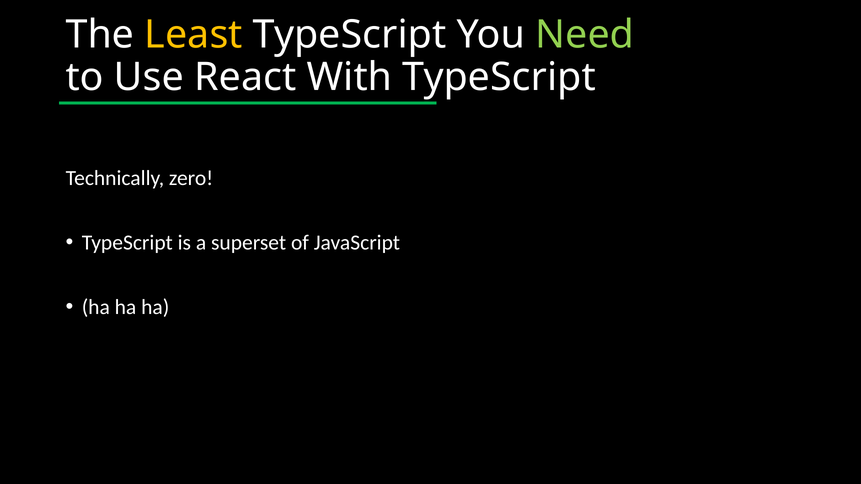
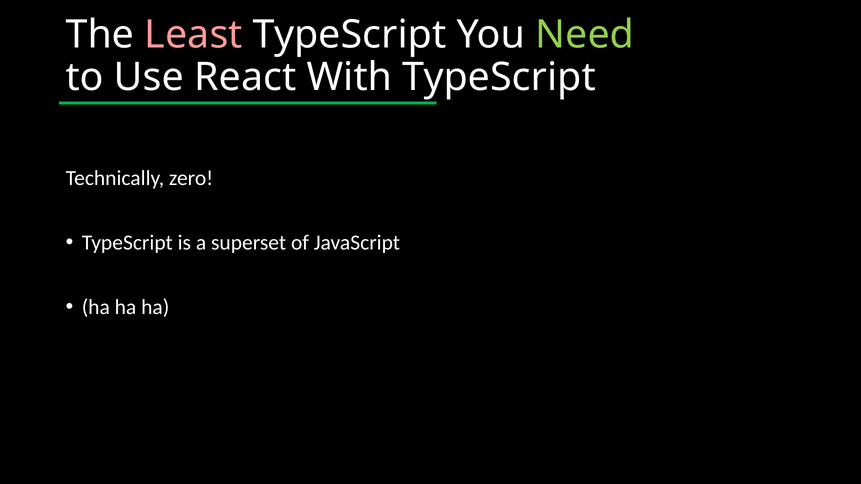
Least colour: yellow -> pink (194, 35)
